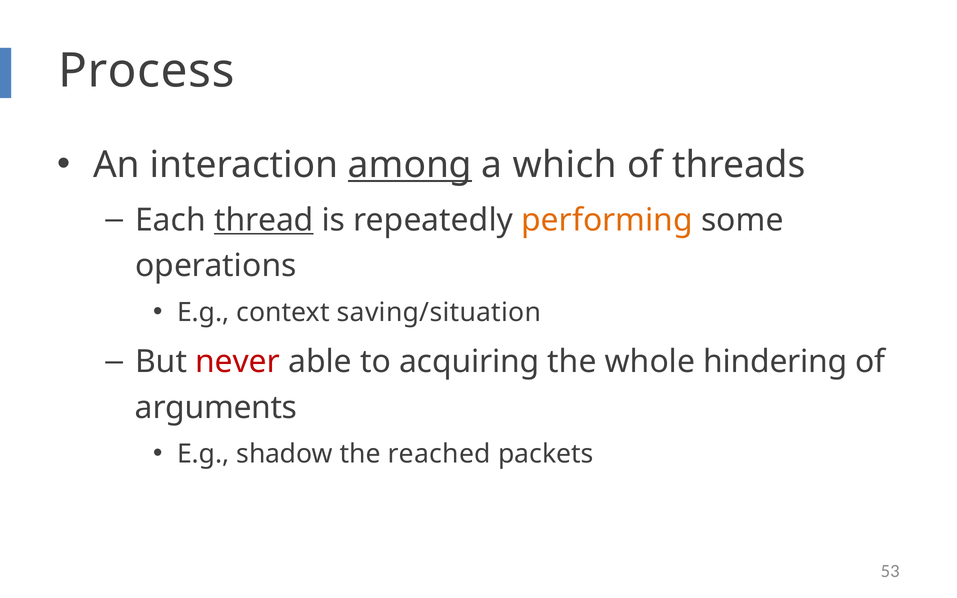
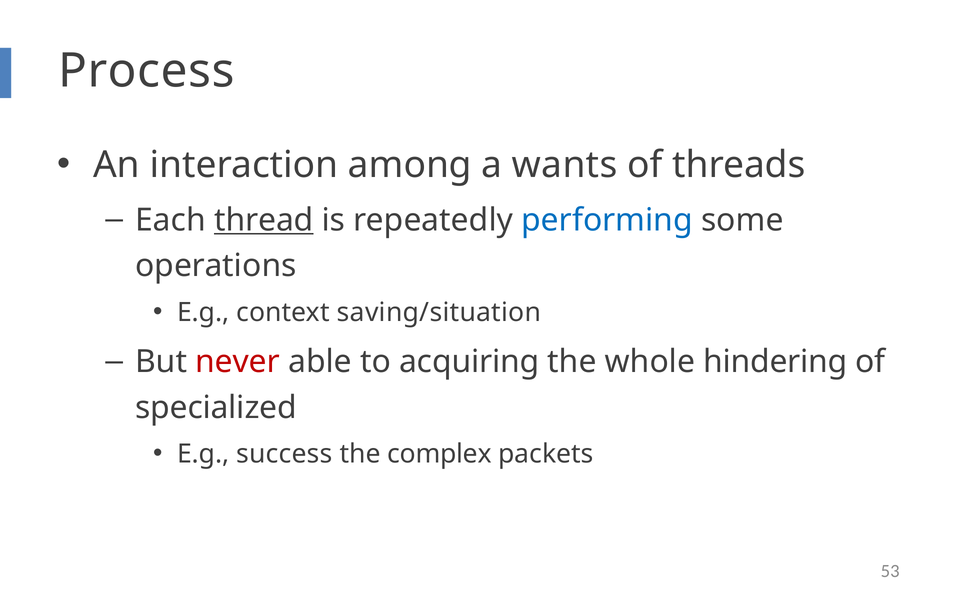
among underline: present -> none (410, 165)
which: which -> wants (565, 165)
performing colour: orange -> blue (607, 220)
arguments: arguments -> specialized (216, 408)
shadow: shadow -> success (284, 454)
reached: reached -> complex (439, 454)
